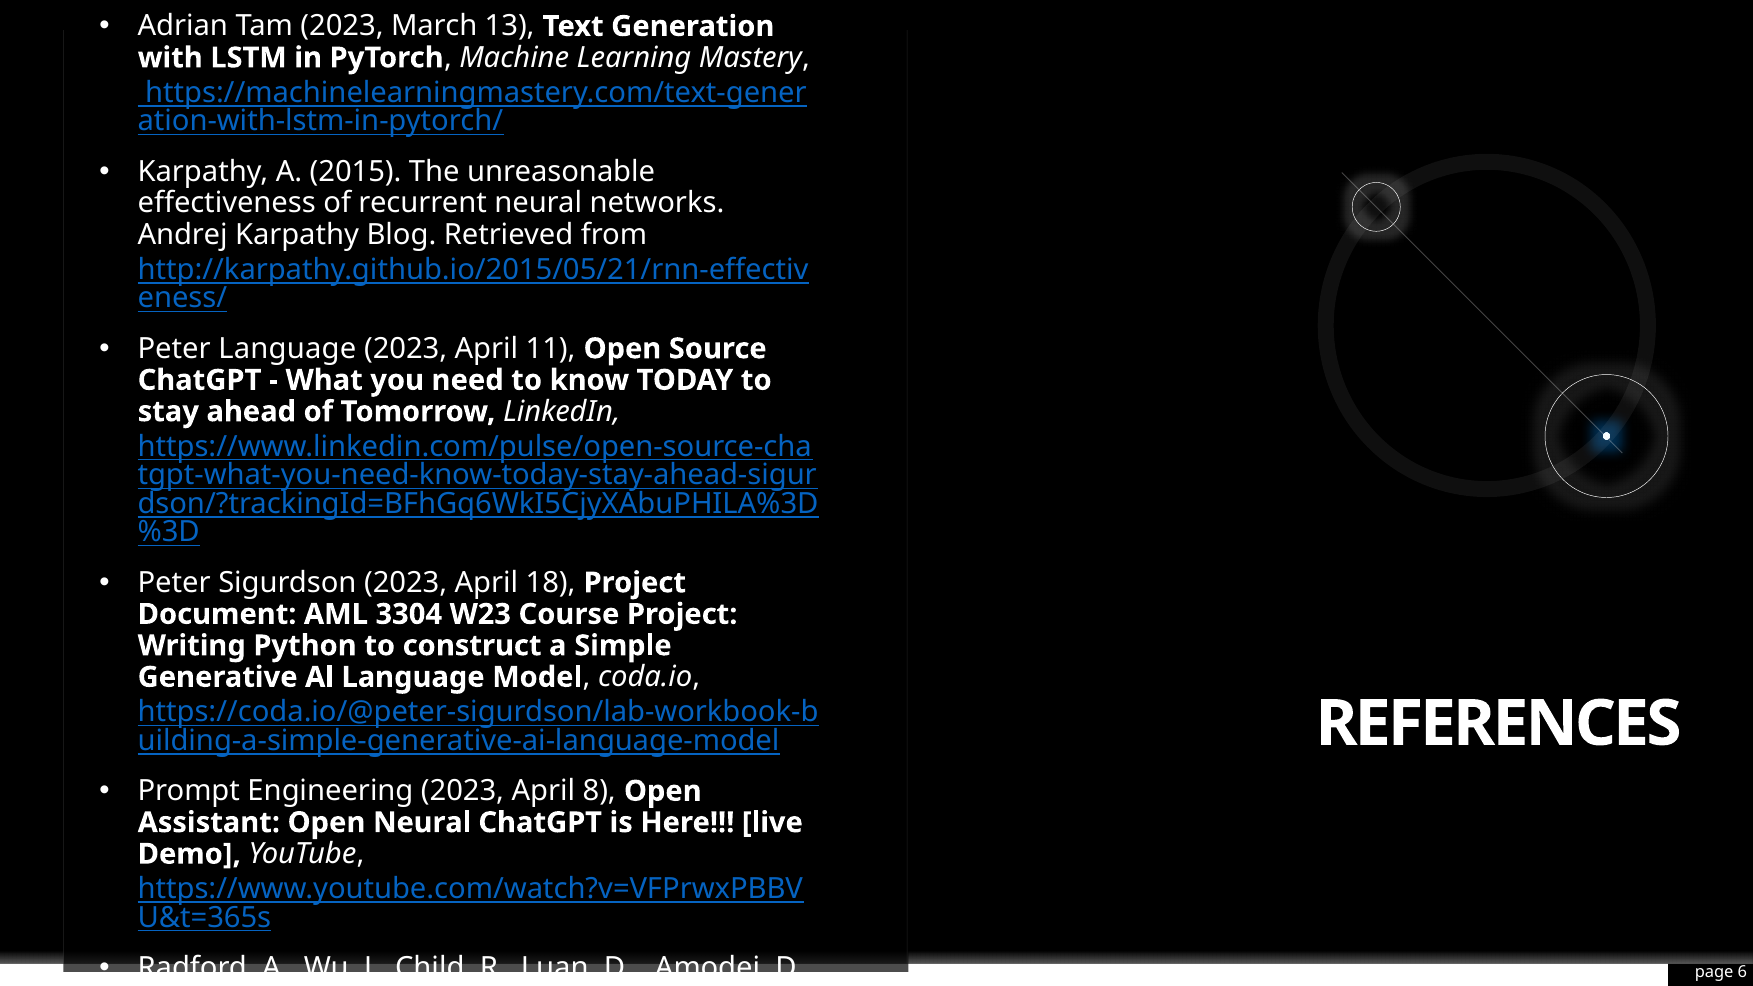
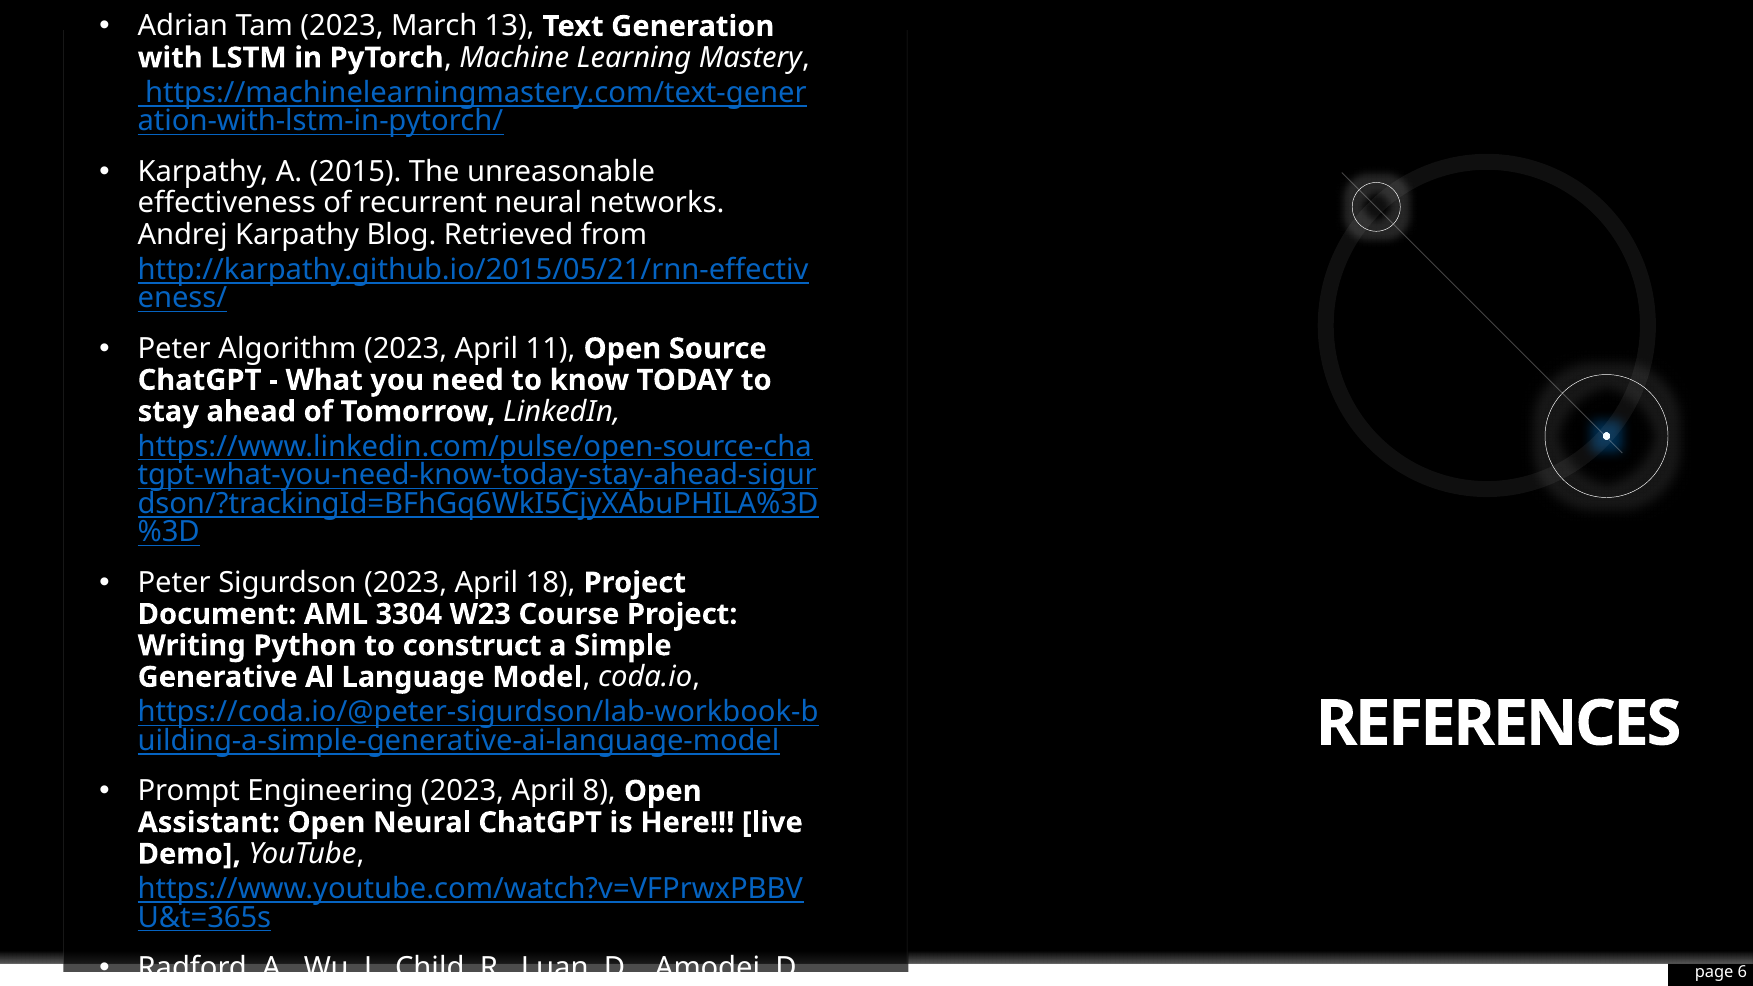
Peter Language: Language -> Algorithm (287, 349)
